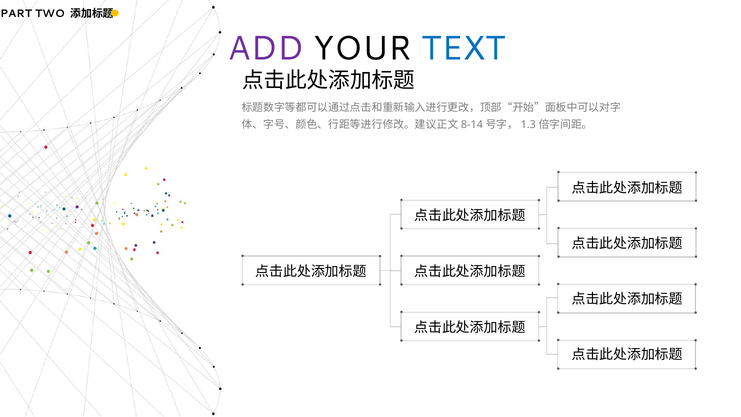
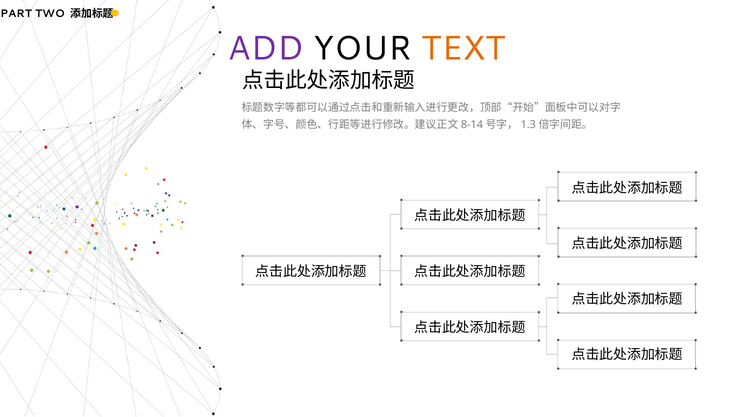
TEXT colour: blue -> orange (463, 48)
